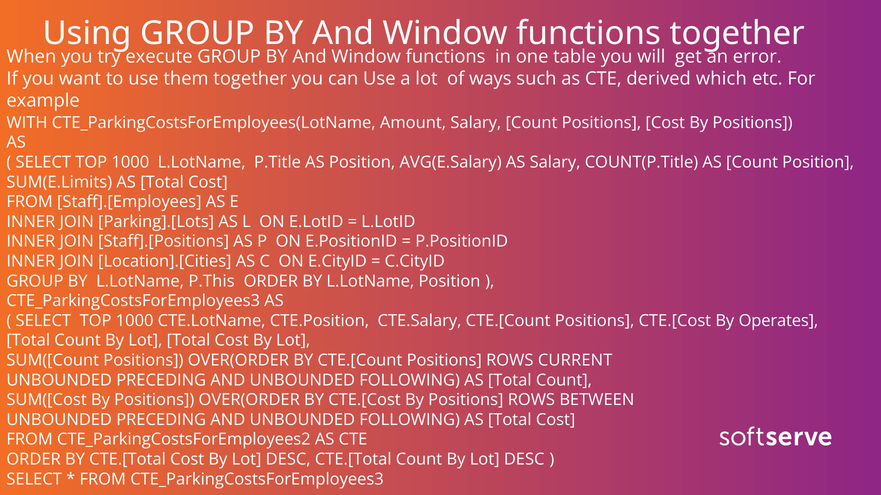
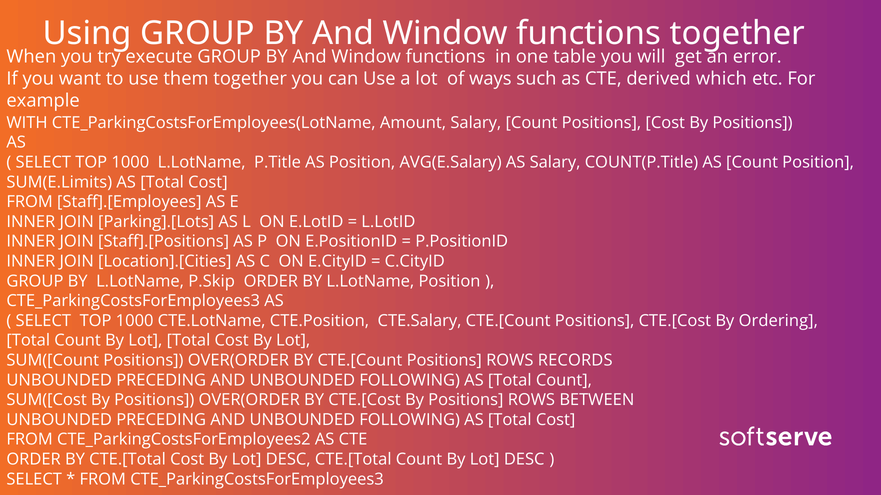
P.This: P.This -> P.Skip (212, 281)
Operates: Operates -> Ordering (778, 321)
CURRENT: CURRENT -> RECORDS (575, 361)
